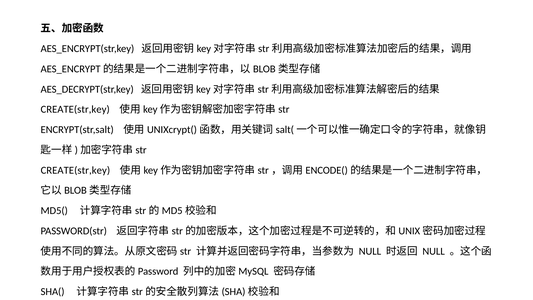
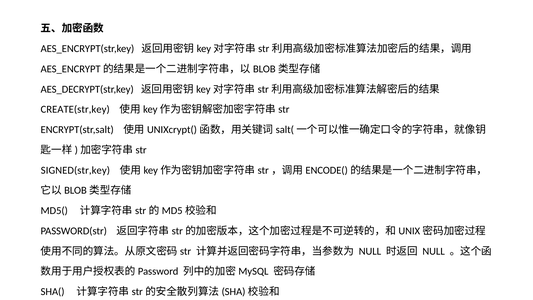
CREATE(str,key: CREATE(str,key -> SIGNED(str,key (75, 170)
